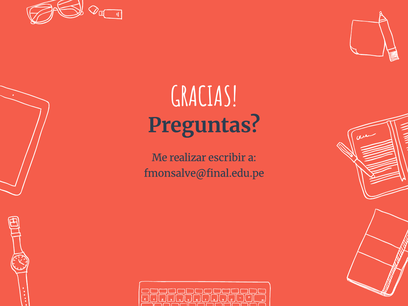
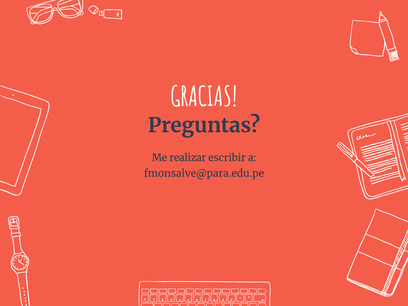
fmonsalve@final.edu.pe: fmonsalve@final.edu.pe -> fmonsalve@para.edu.pe (204, 173)
